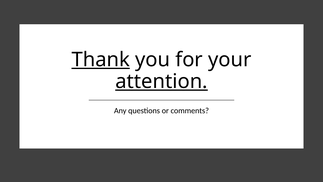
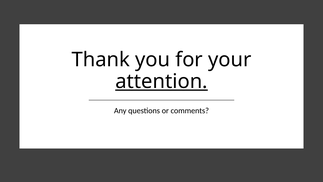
Thank underline: present -> none (101, 60)
